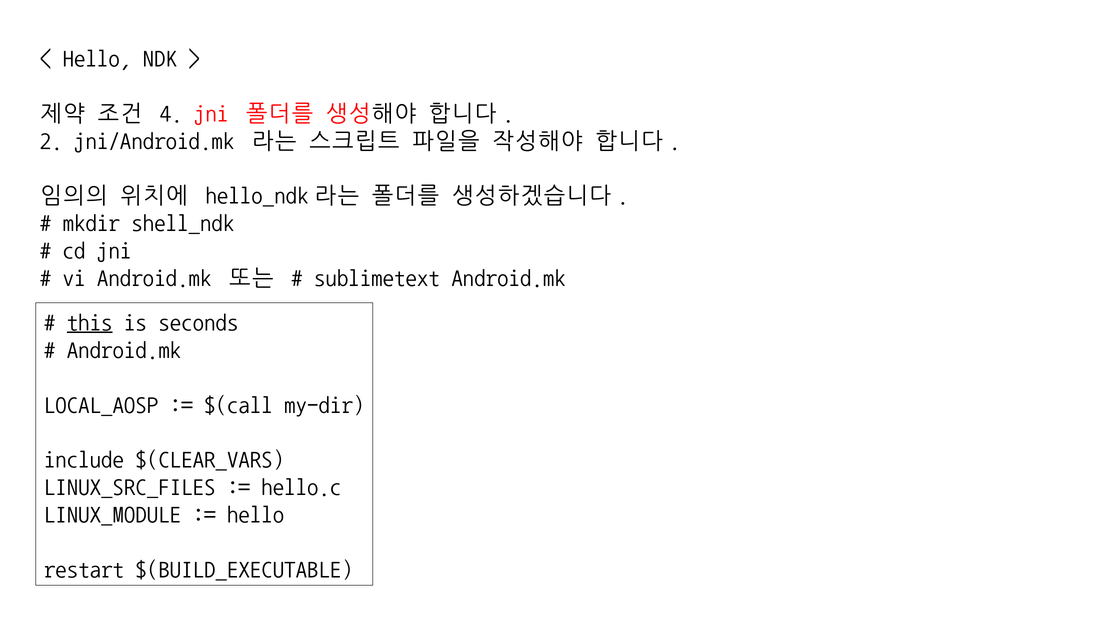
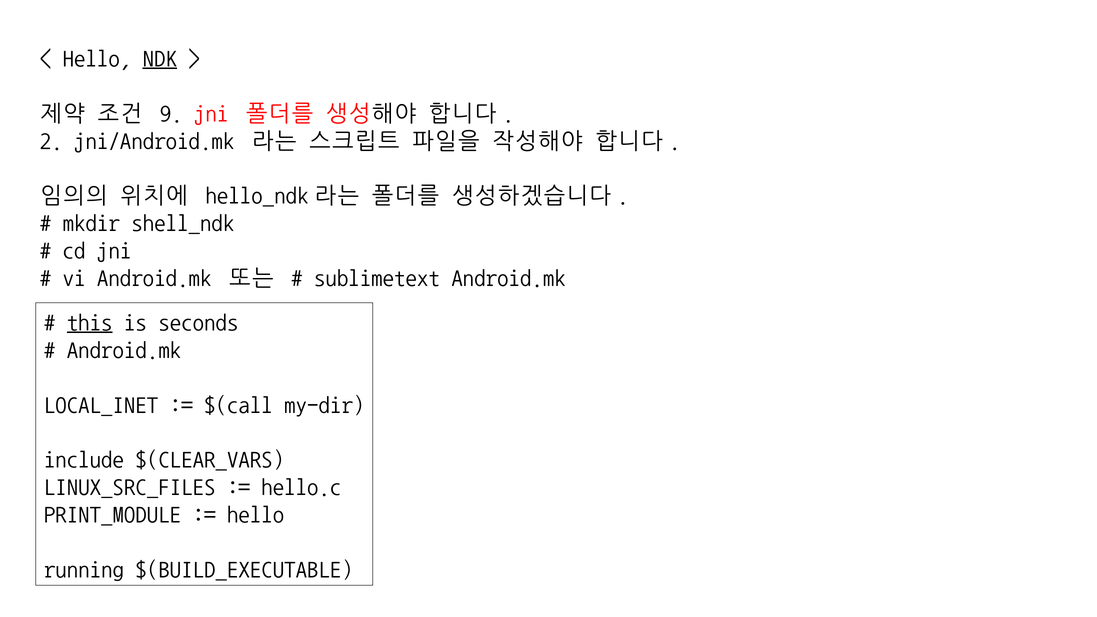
NDK underline: none -> present (160, 58)
4: 4 -> 9 (171, 113)
LOCAL_AOSP: LOCAL_AOSP -> LOCAL_INET (101, 405)
LINUX_MODULE: LINUX_MODULE -> PRINT_MODULE (113, 514)
restart: restart -> running (84, 569)
